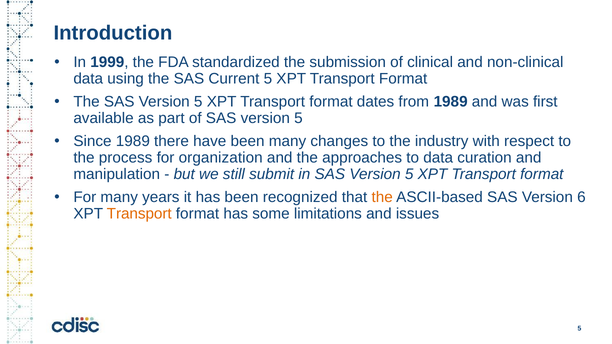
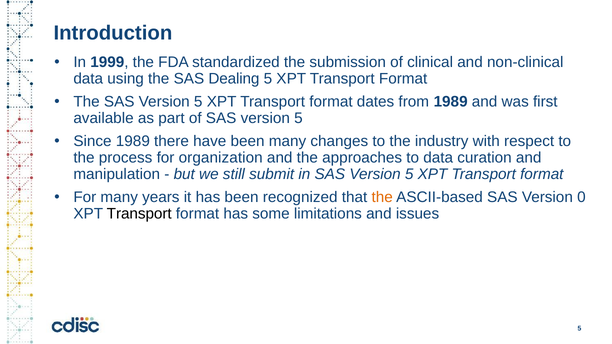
Current: Current -> Dealing (234, 79)
6: 6 -> 0 (581, 197)
Transport colour: orange -> black (139, 214)
